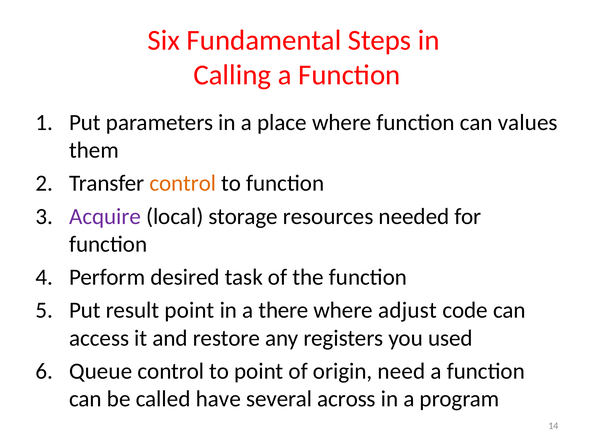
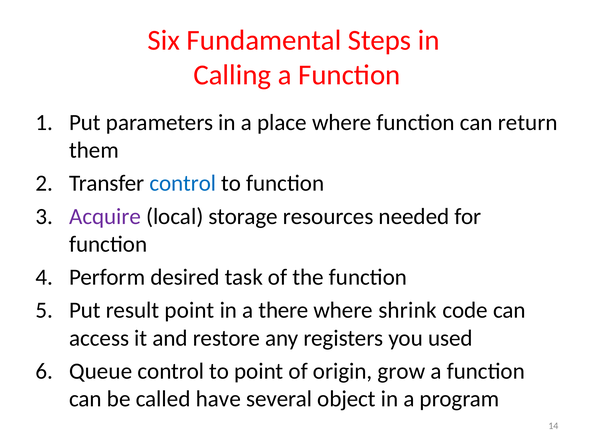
values: values -> return (528, 122)
control colour: orange -> blue (183, 183)
adjust: adjust -> shrink (407, 310)
need: need -> grow (401, 371)
across: across -> object (346, 398)
